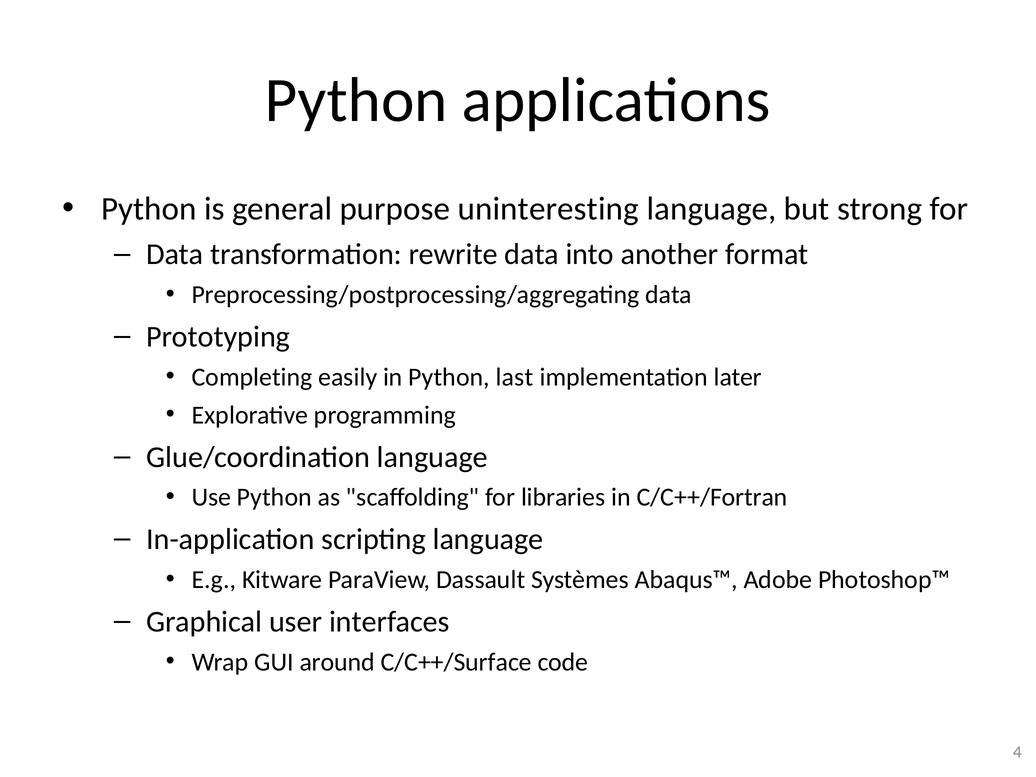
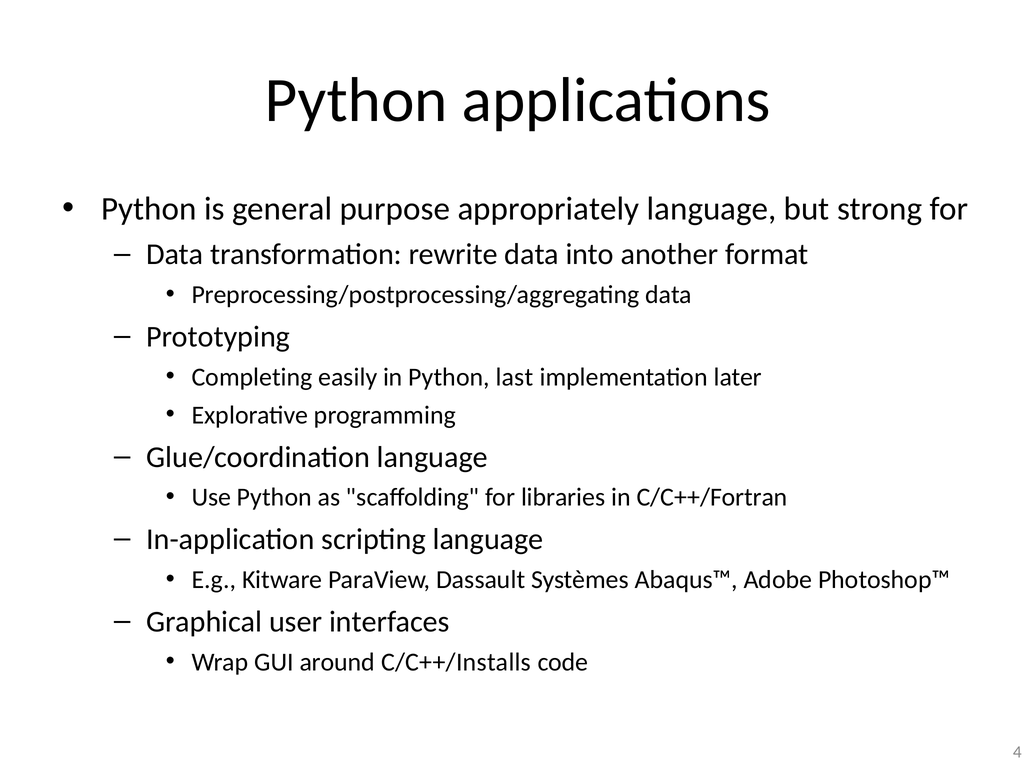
uninteresting: uninteresting -> appropriately (548, 209)
C/C++/Surface: C/C++/Surface -> C/C++/Installs (456, 662)
